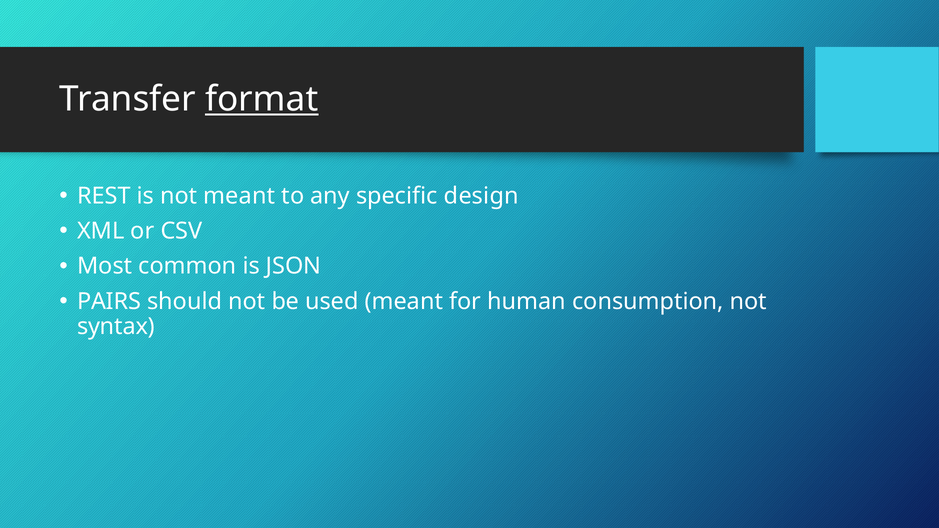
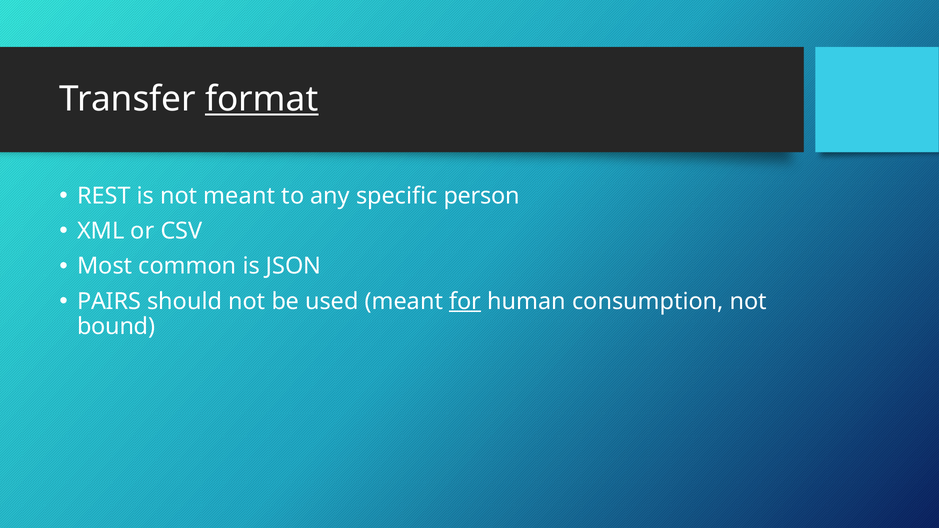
design: design -> person (482, 196)
for underline: none -> present (465, 301)
syntax: syntax -> bound (116, 327)
